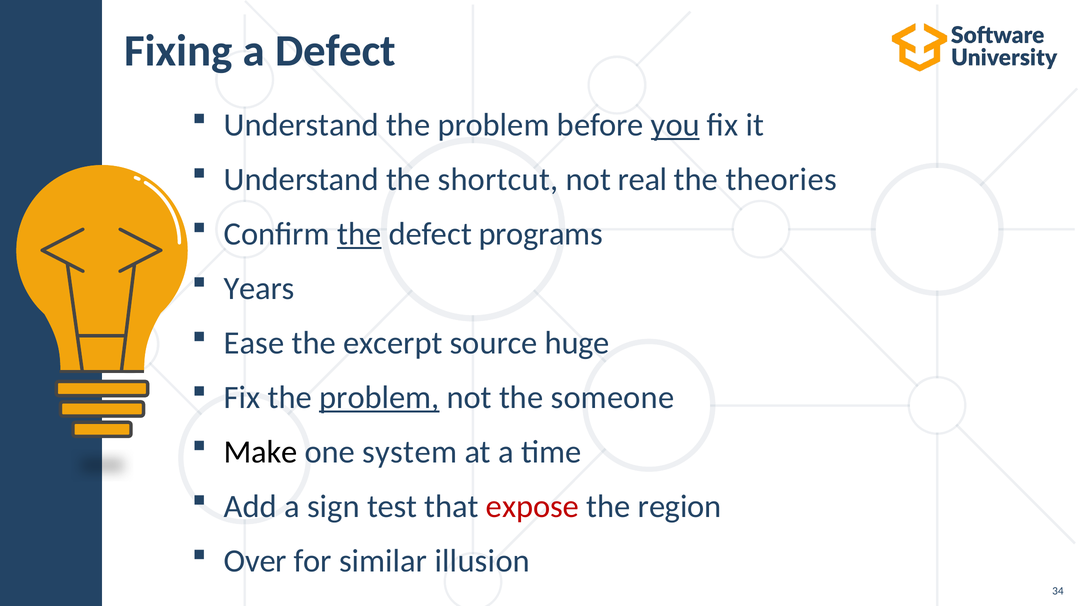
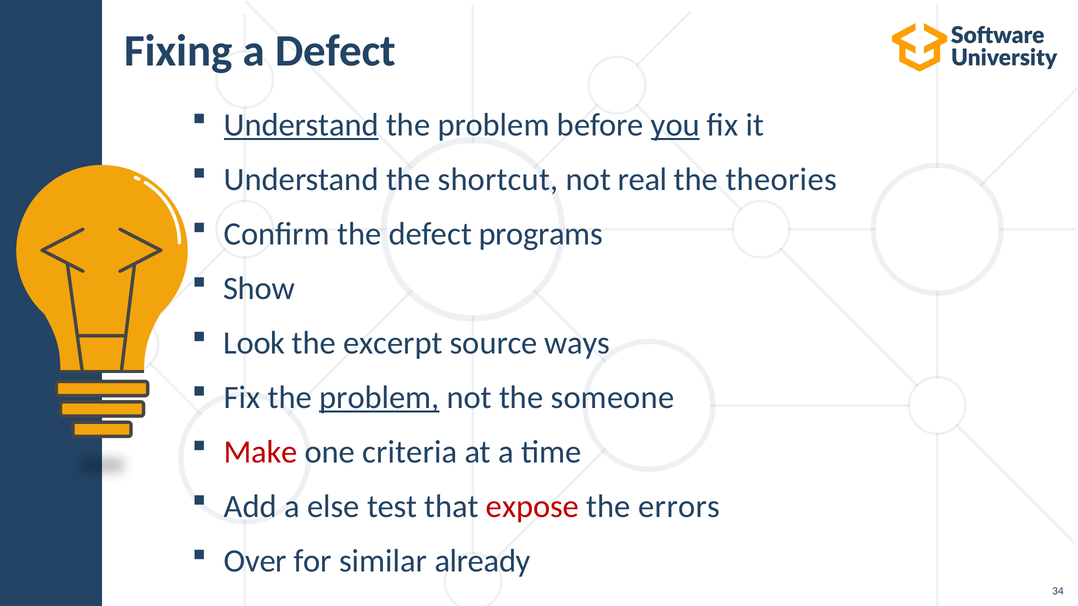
Understand underline: none -> present (301, 125)
the underline: present -> none (359, 234)
Years: Years -> Show (259, 289)
Ease: Ease -> Look (254, 343)
huge: huge -> ways (577, 343)
Make colour: black -> red (261, 452)
system: system -> criteria (410, 452)
sign: sign -> else (333, 507)
region: region -> errors (679, 507)
illusion: illusion -> already (483, 561)
